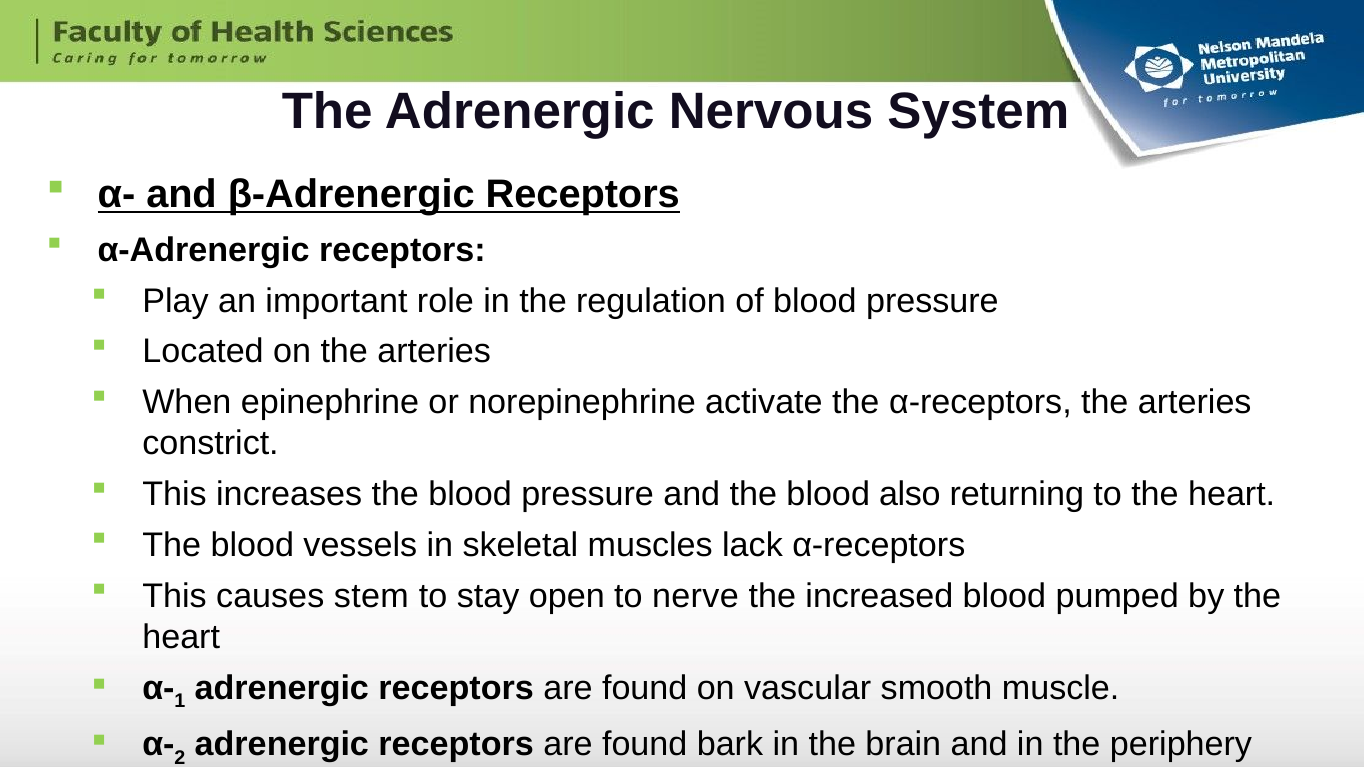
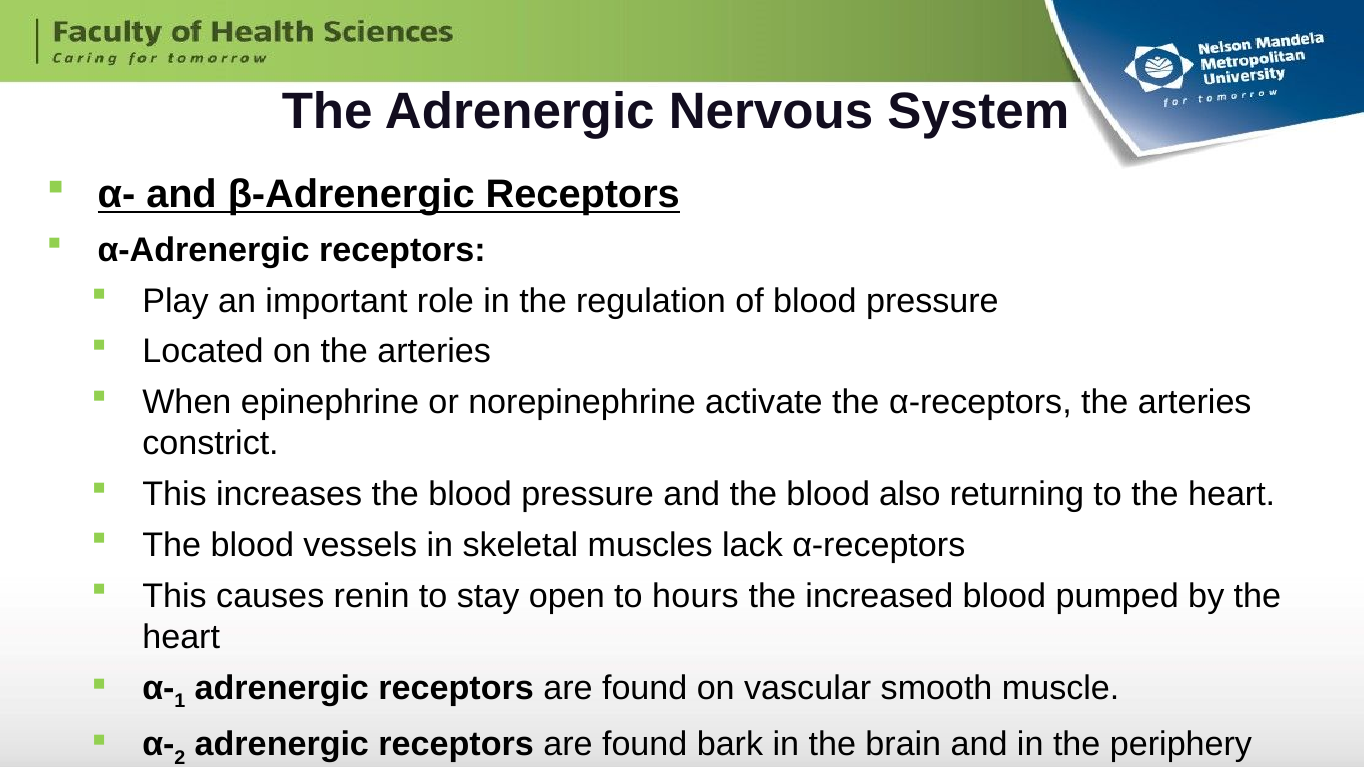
stem: stem -> renin (372, 596)
nerve: nerve -> hours (695, 596)
